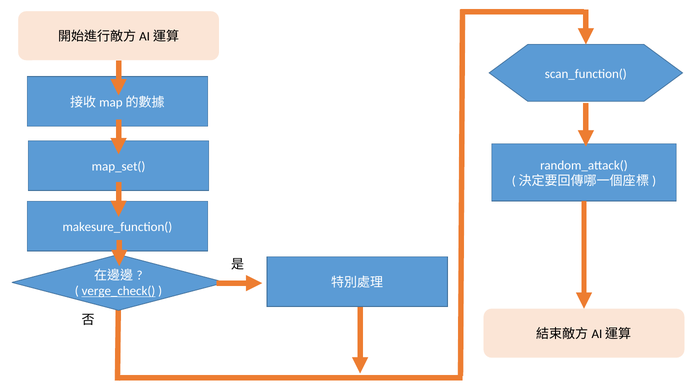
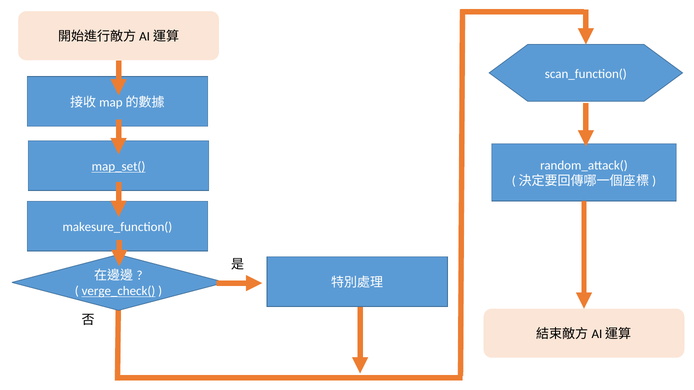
map_set( underline: none -> present (119, 167)
